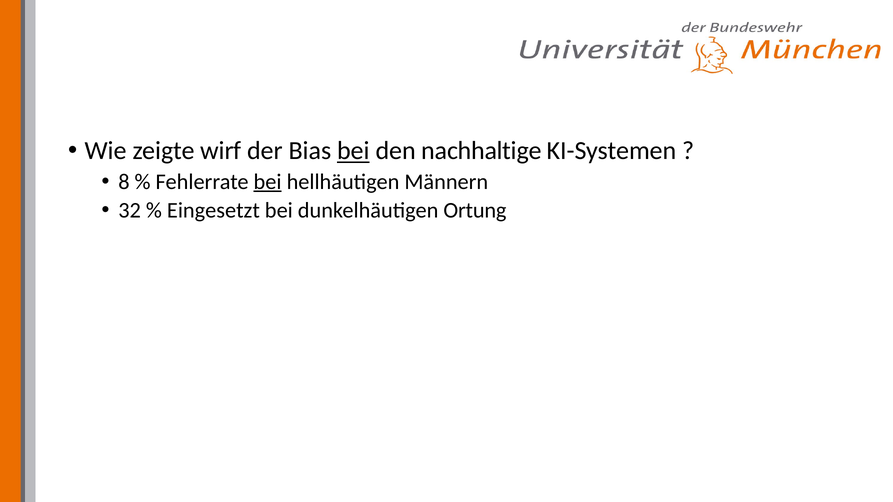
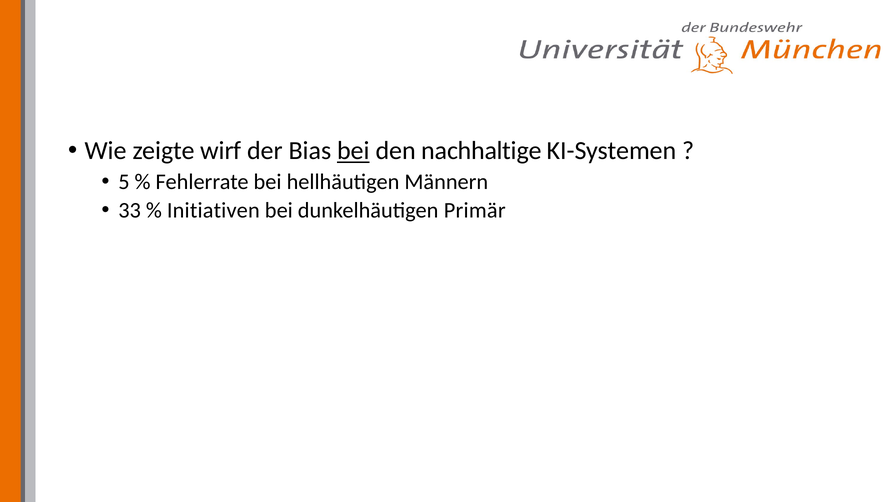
8: 8 -> 5 (124, 182)
bei underline: present -> none (268, 182)
32: 32 -> 33 (130, 211)
Eingesetzt: Eingesetzt -> Initiativen (213, 211)
Ortung: Ortung -> Primär (475, 211)
